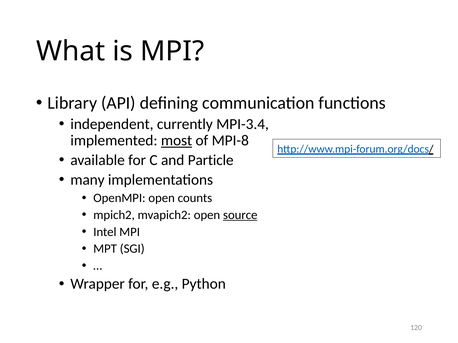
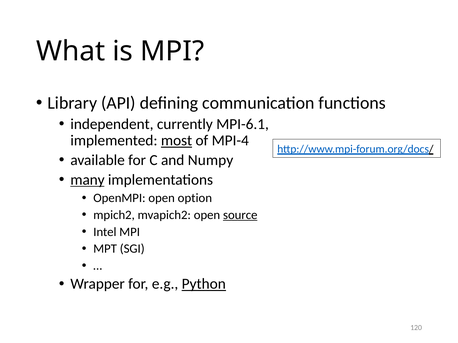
MPI-3.4: MPI-3.4 -> MPI-6.1 (243, 124)
MPI-8: MPI-8 -> MPI-4 (230, 141)
Particle: Particle -> Numpy (211, 160)
many underline: none -> present (87, 180)
counts: counts -> option (195, 198)
Python underline: none -> present (204, 284)
